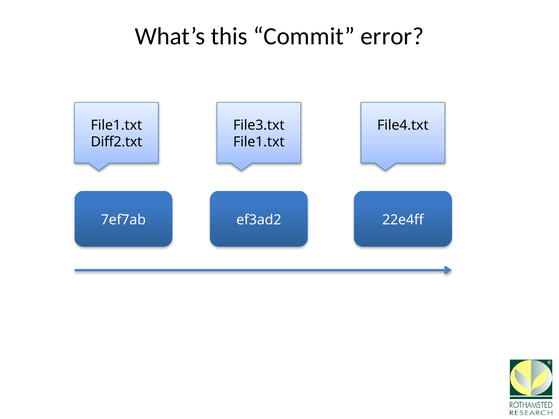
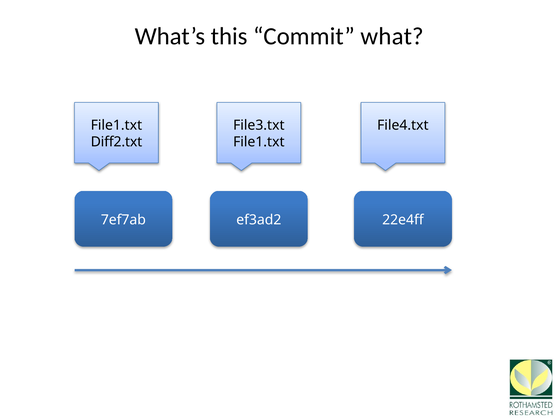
error: error -> what (392, 36)
